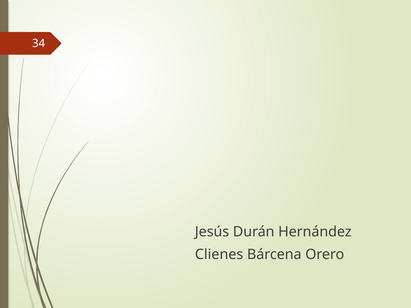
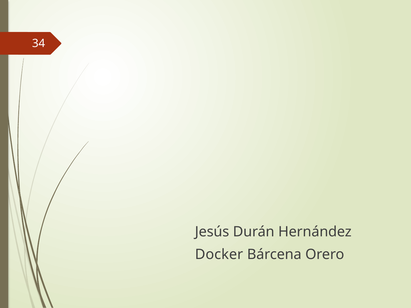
Clienes: Clienes -> Docker (219, 255)
